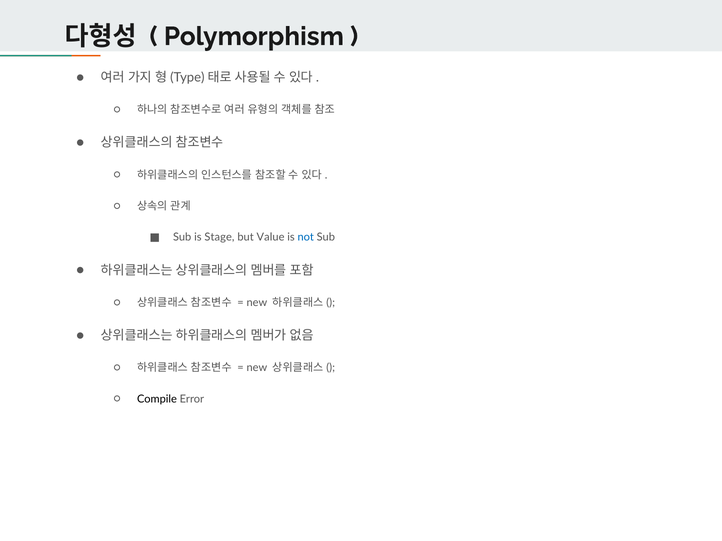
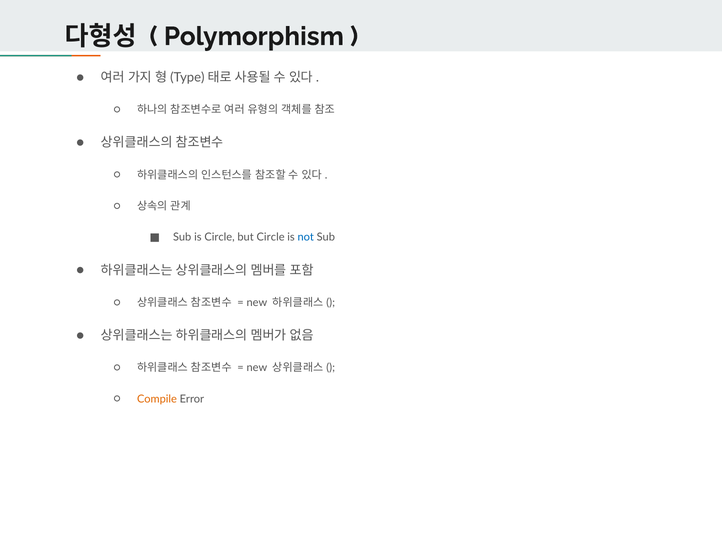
is Stage: Stage -> Circle (220, 238)
but Value: Value -> Circle (271, 238)
Compile colour: black -> orange (157, 399)
